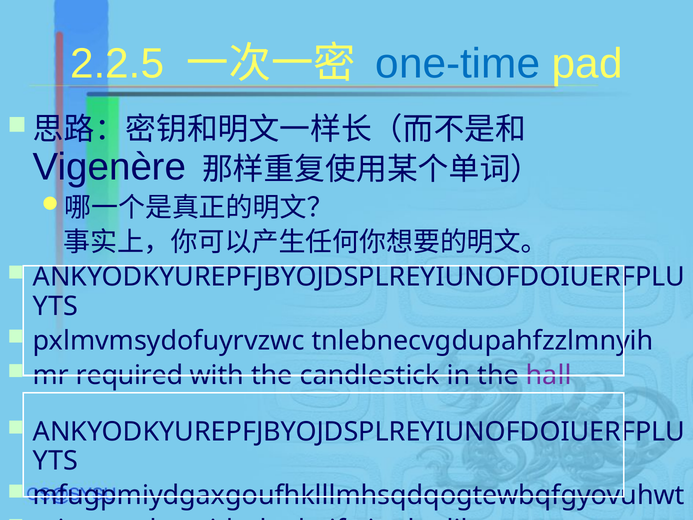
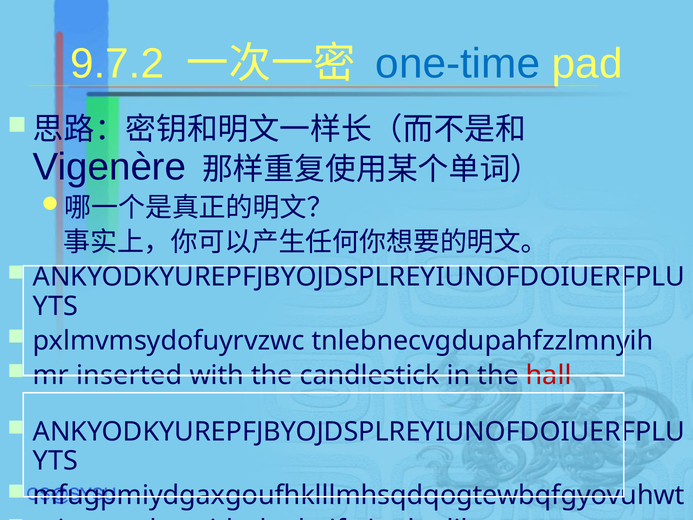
2.2.5: 2.2.5 -> 9.7.2 (117, 64)
required: required -> inserted (129, 375)
hall colour: purple -> red (549, 375)
